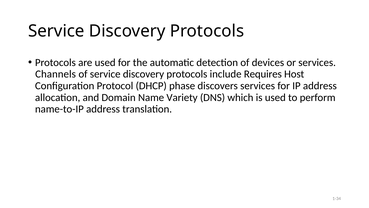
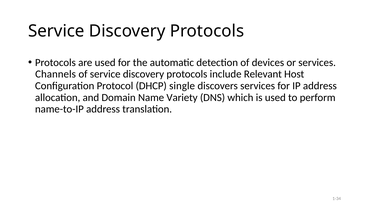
Requires: Requires -> Relevant (263, 74)
phase: phase -> single (182, 86)
